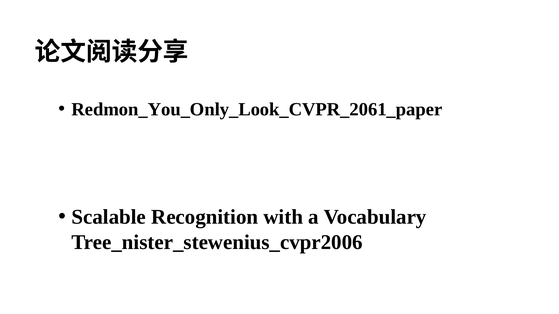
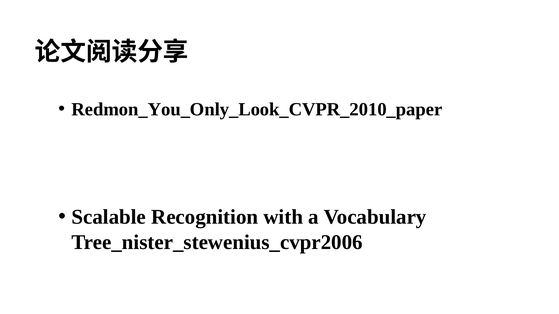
Redmon_You_Only_Look_CVPR_2061_paper: Redmon_You_Only_Look_CVPR_2061_paper -> Redmon_You_Only_Look_CVPR_2010_paper (257, 110)
